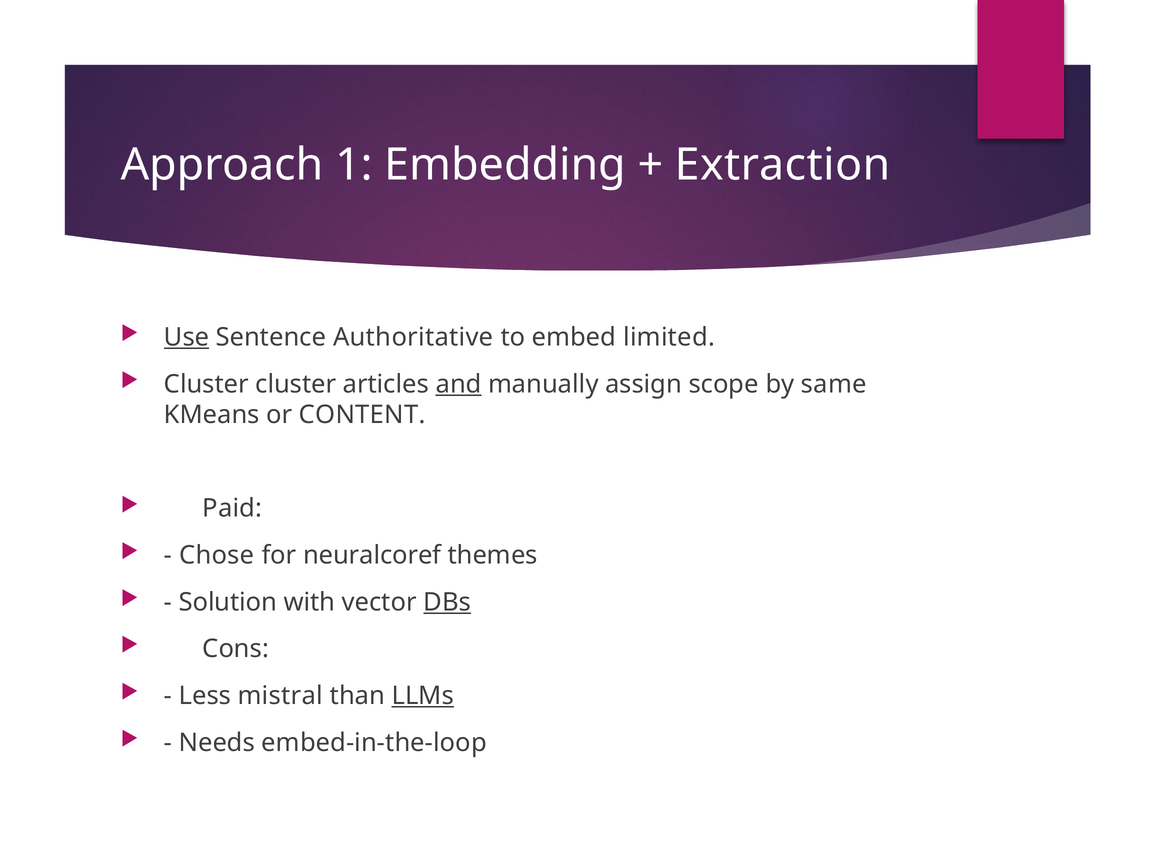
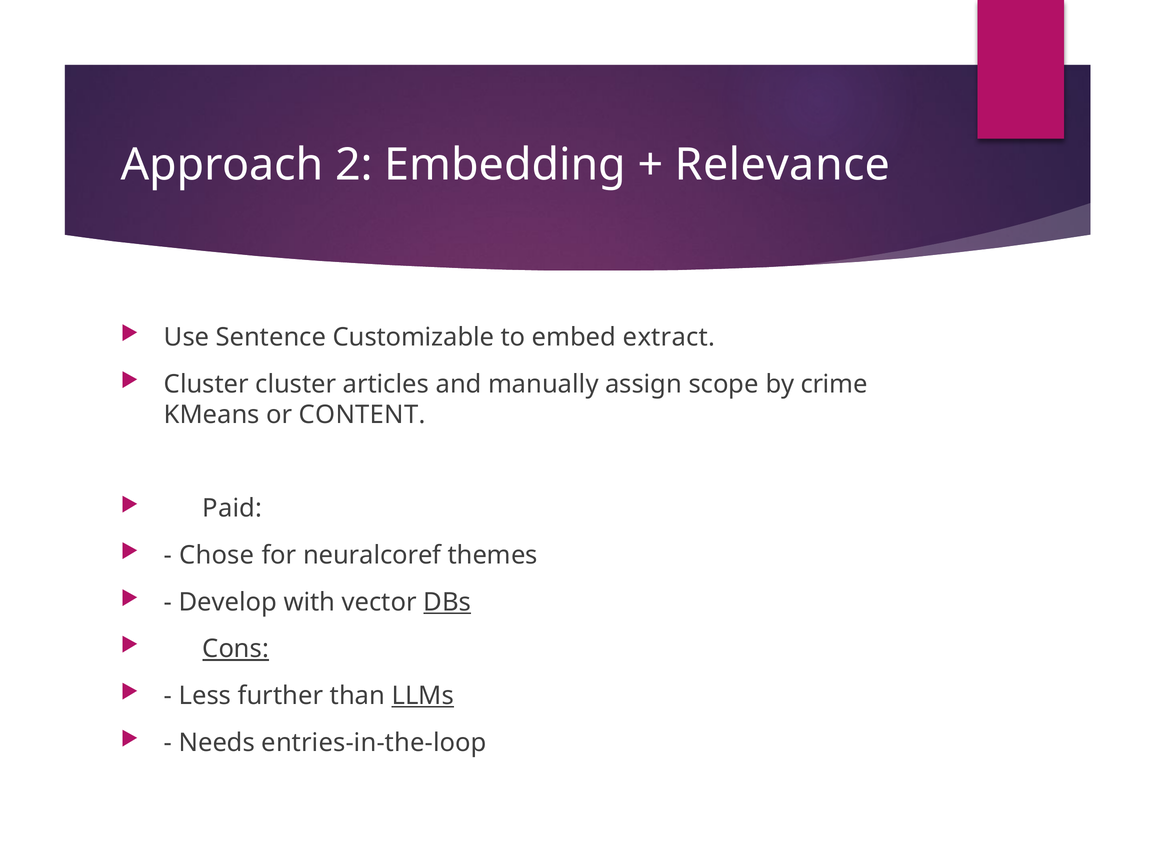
1: 1 -> 2 (354, 165)
Extraction: Extraction -> Relevance (783, 165)
Use underline: present -> none (187, 337)
Authoritative: Authoritative -> Customizable (413, 337)
limited: limited -> extract (669, 337)
and underline: present -> none (459, 384)
same: same -> crime (834, 384)
Solution: Solution -> Develop (228, 602)
Cons underline: none -> present (236, 649)
mistral: mistral -> further (280, 695)
embed-in-the-loop: embed-in-the-loop -> entries-in-the-loop (374, 742)
